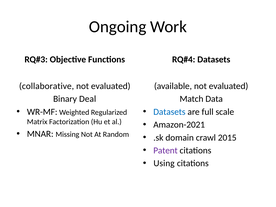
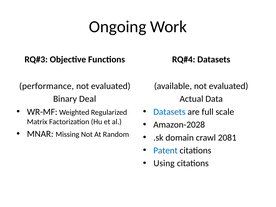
collaborative: collaborative -> performance (47, 86)
Match: Match -> Actual (191, 99)
Amazon-2021: Amazon-2021 -> Amazon-2028 (179, 125)
2015: 2015 -> 2081 (227, 138)
Patent colour: purple -> blue (165, 150)
